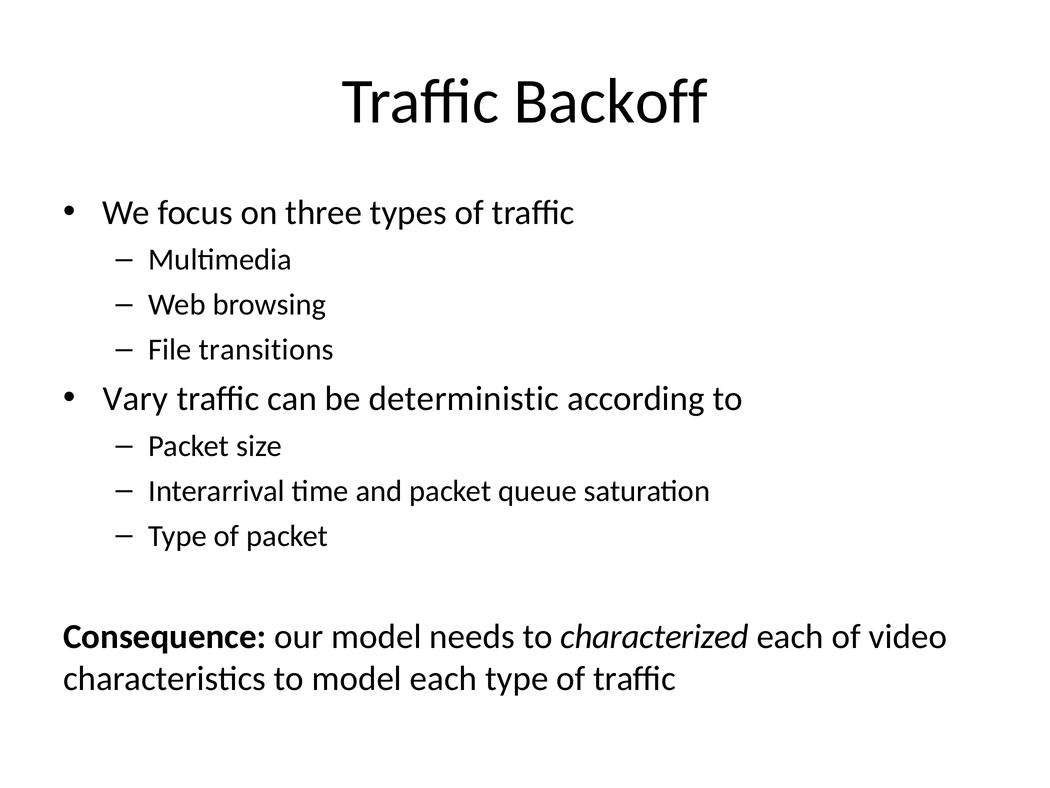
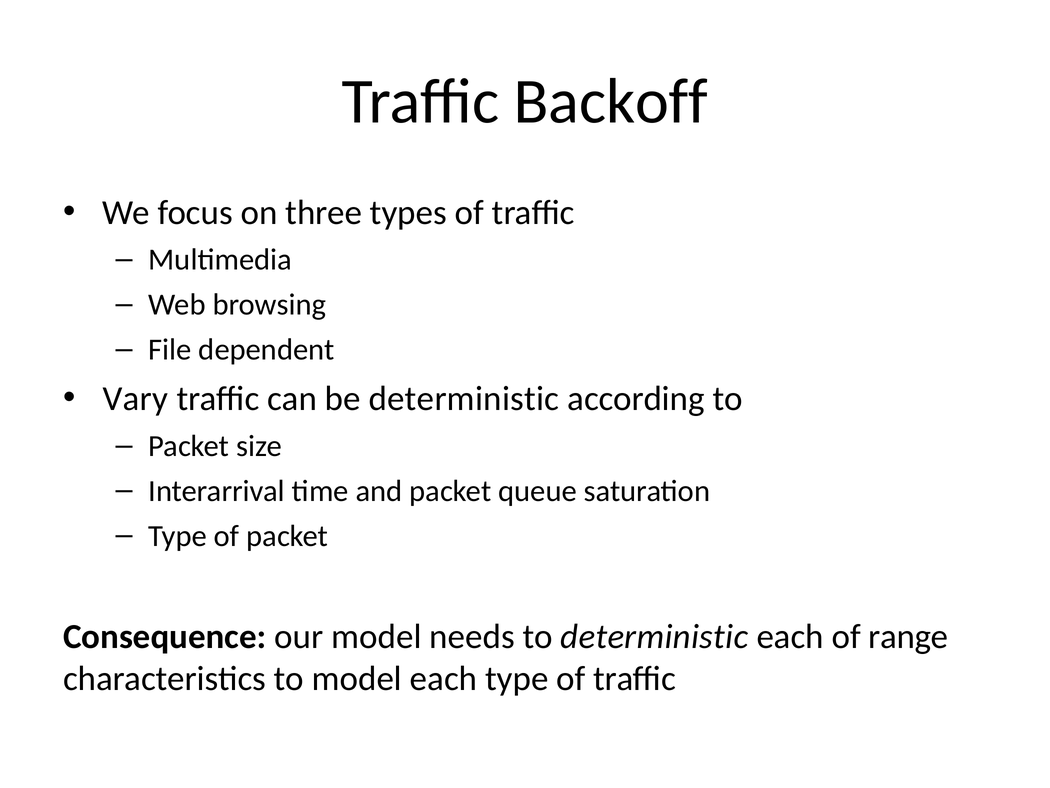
transitions: transitions -> dependent (267, 350)
to characterized: characterized -> deterministic (654, 636)
video: video -> range (908, 636)
